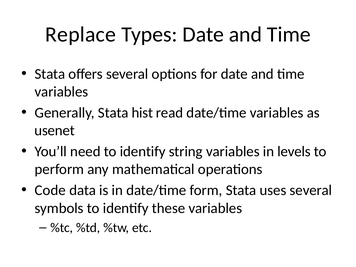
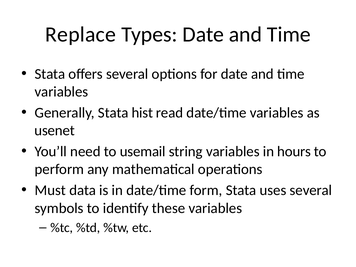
need to identify: identify -> usemail (143, 152)
levels: levels -> hours (294, 152)
Code: Code -> Must (50, 190)
